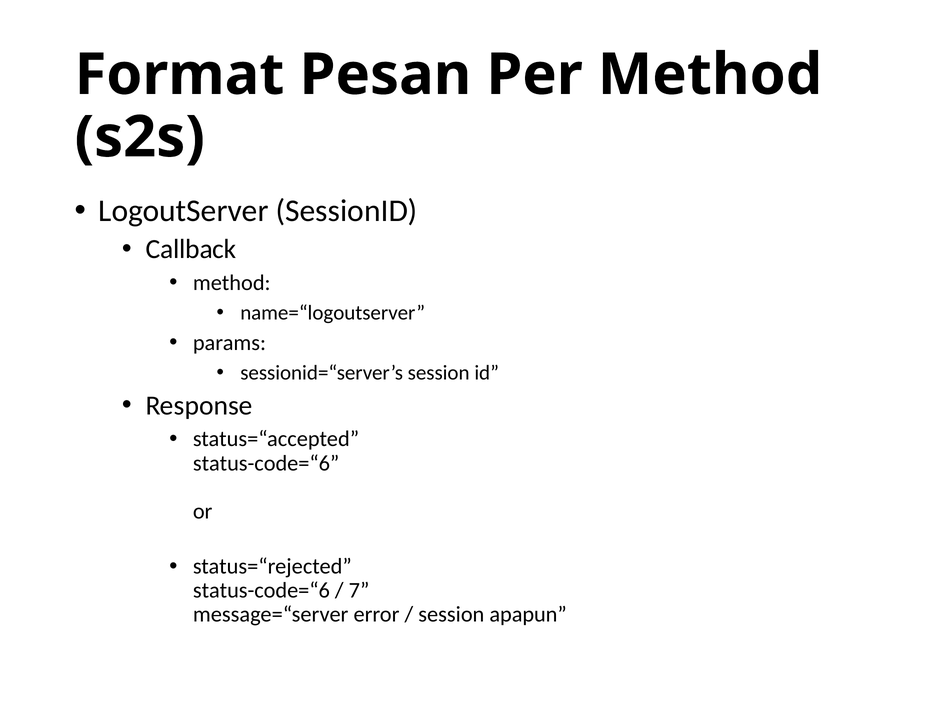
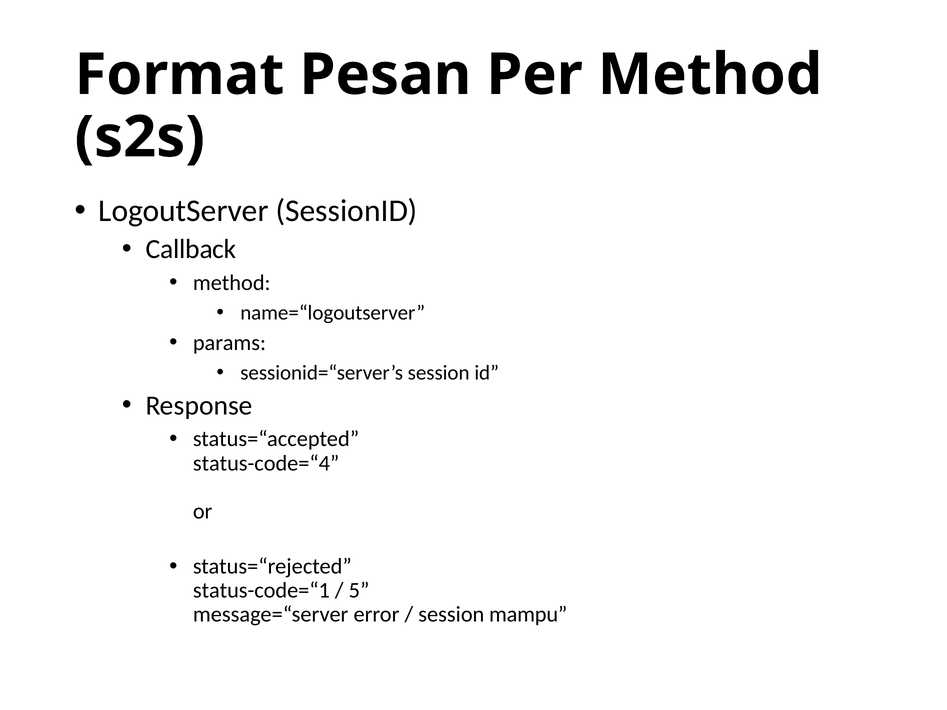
status-code=“6: status-code=“6 -> status-code=“4 (266, 463)
status-code=“6: status-code=“6 -> status-code=“1 (261, 591)
7: 7 -> 5 (359, 591)
apapun: apapun -> mampu (528, 615)
